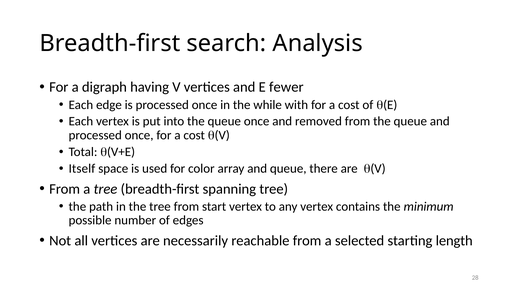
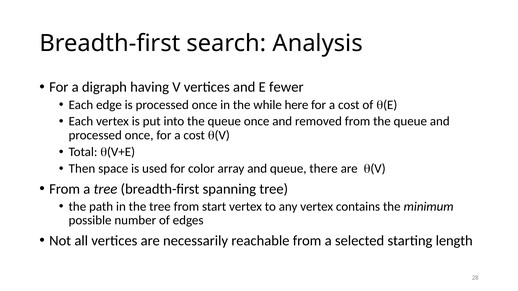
with: with -> here (296, 105)
Itself: Itself -> Then (82, 169)
